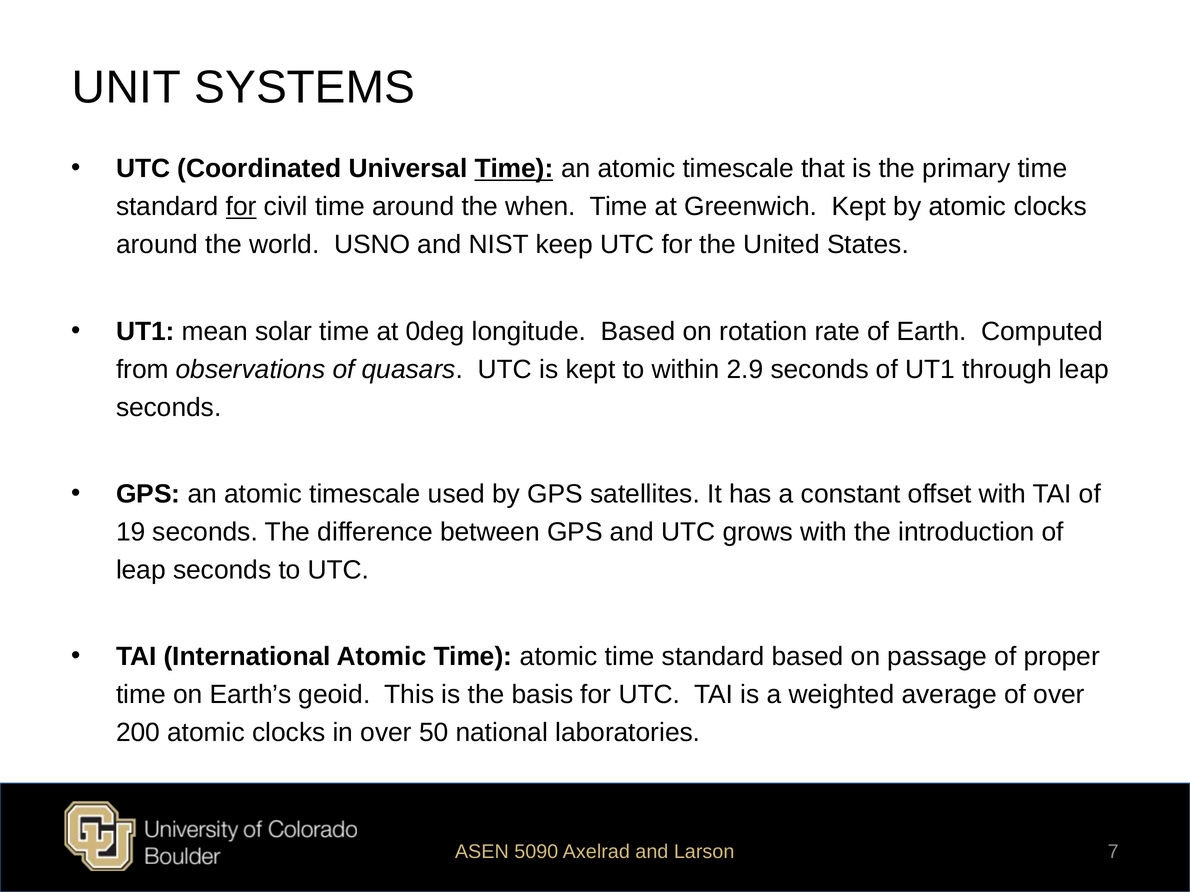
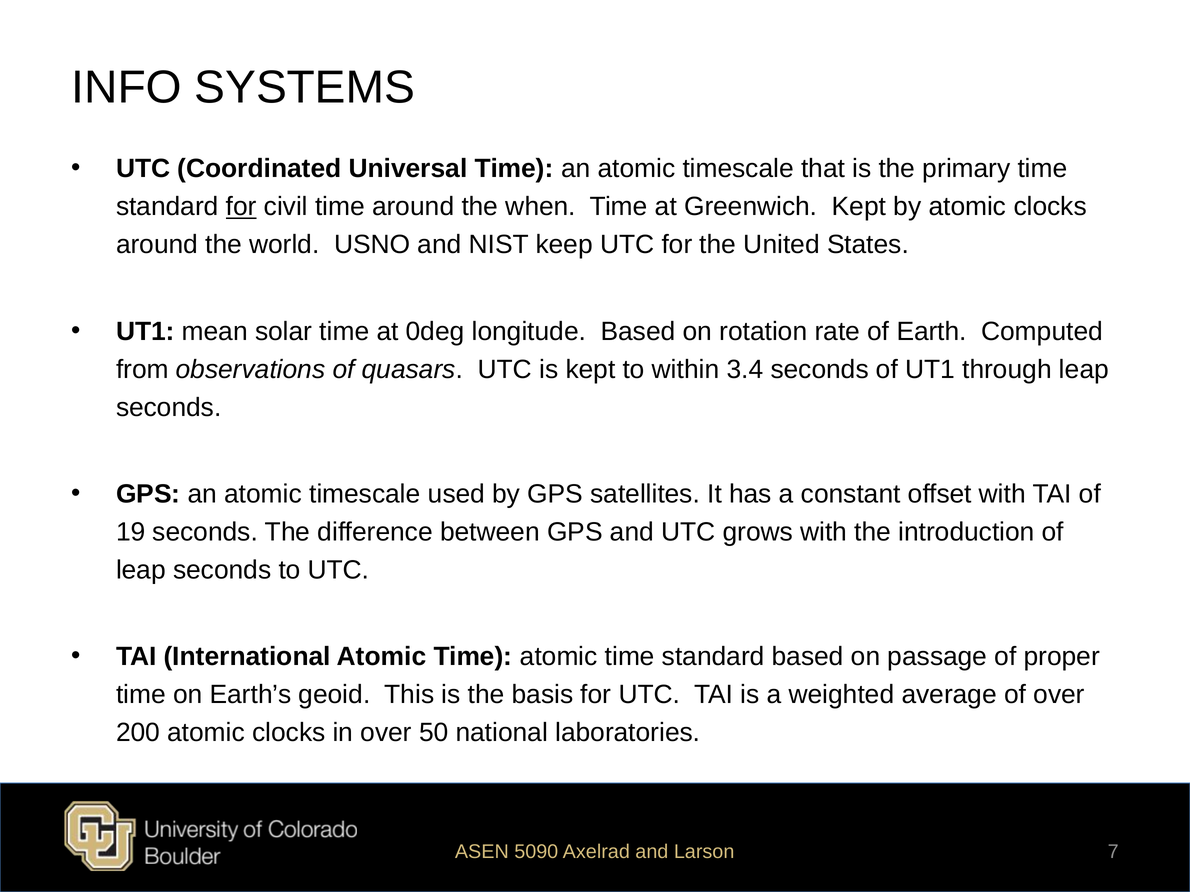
UNIT: UNIT -> INFO (127, 88)
Time underline: present -> none (514, 169)
2.9: 2.9 -> 3.4 (745, 370)
